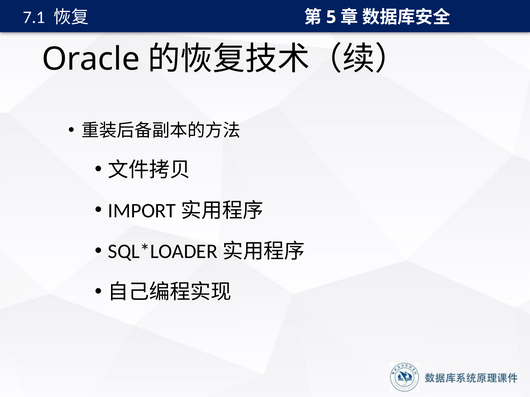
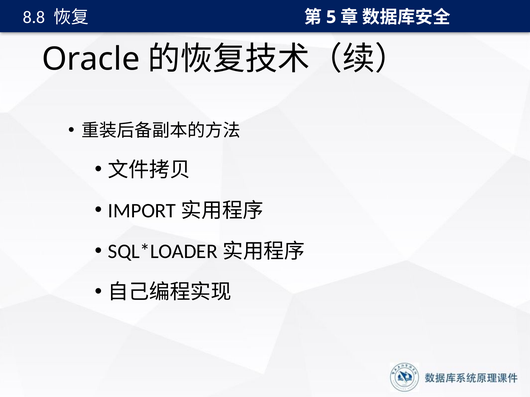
7.1: 7.1 -> 8.8 (34, 17)
